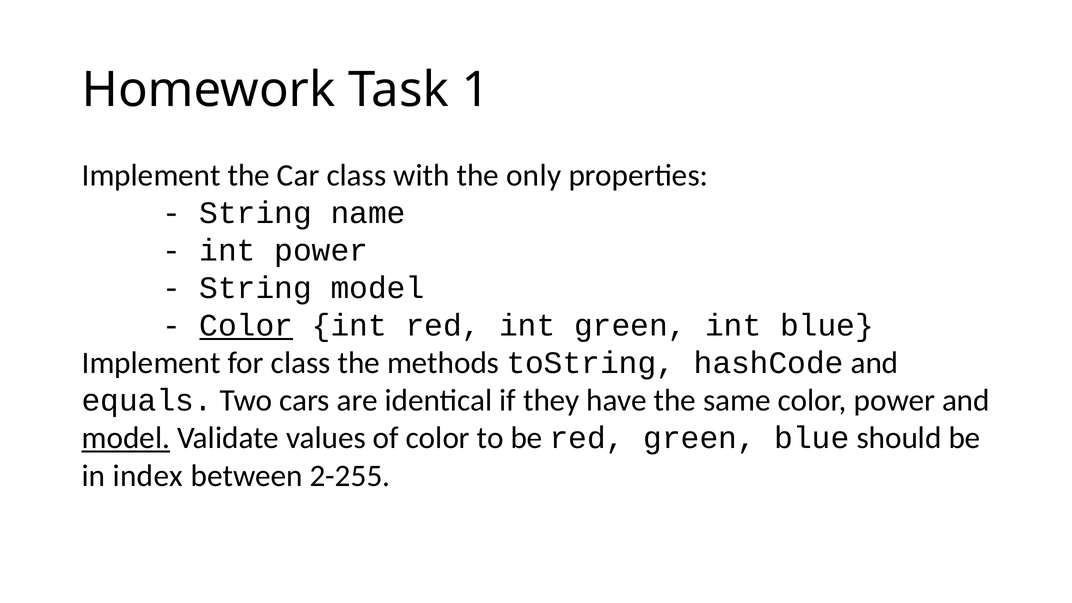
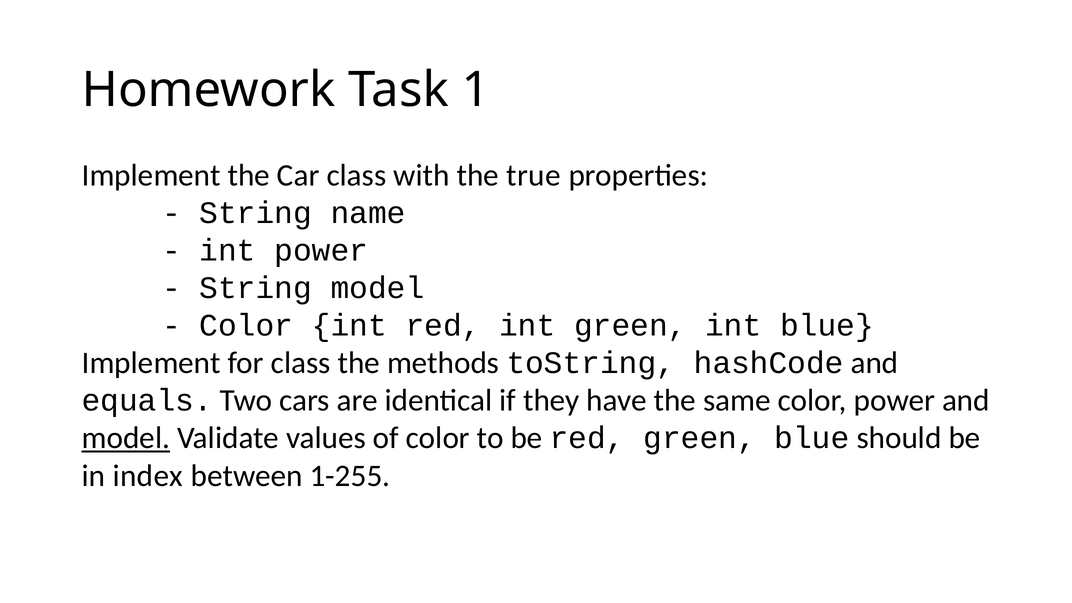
only: only -> true (534, 175)
Color underline: present -> none (246, 326)
2-255: 2-255 -> 1-255 (350, 476)
